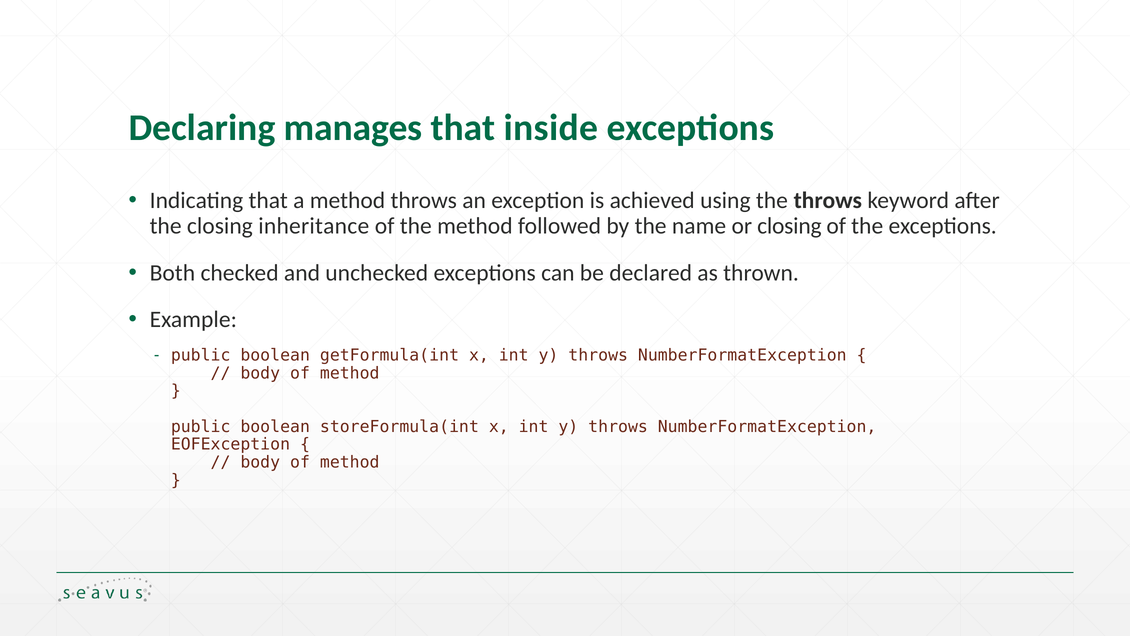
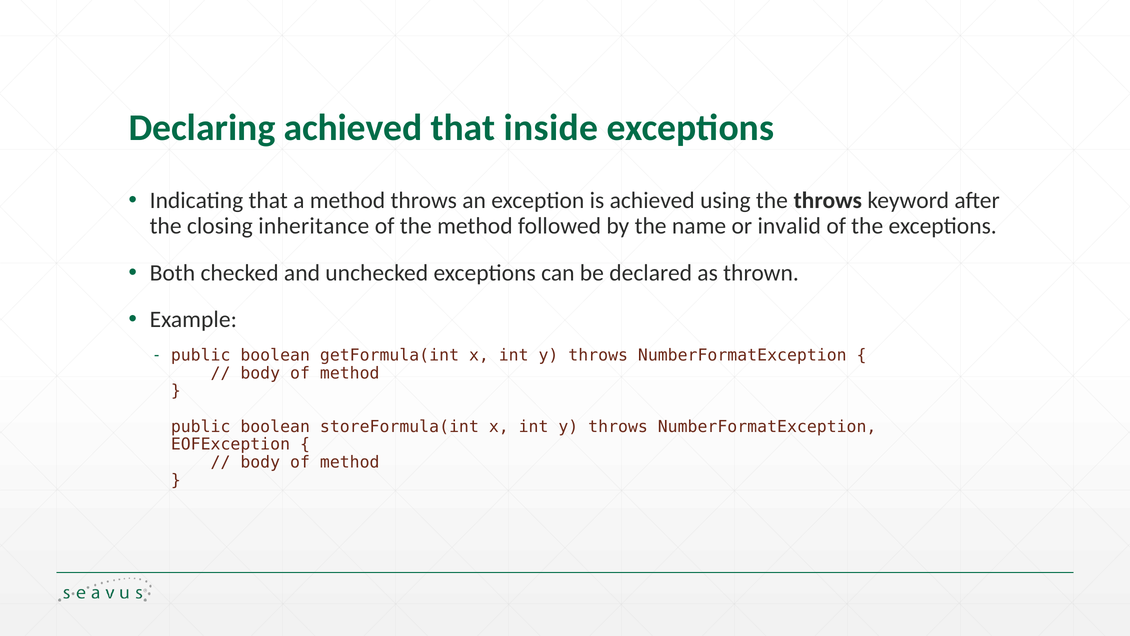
Declaring manages: manages -> achieved (353, 128)
or closing: closing -> invalid (789, 226)
